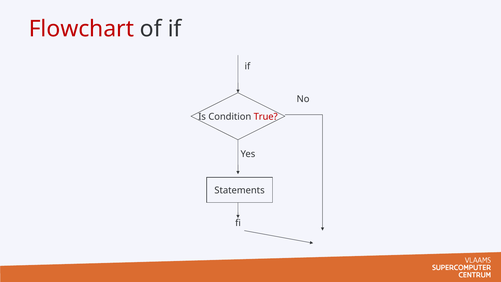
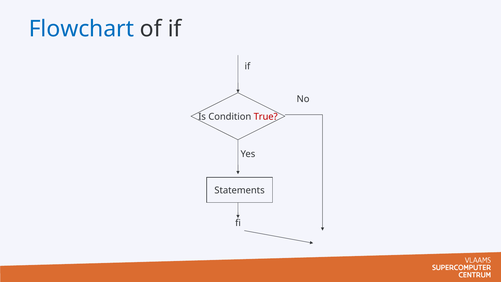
Flowchart colour: red -> blue (81, 29)
